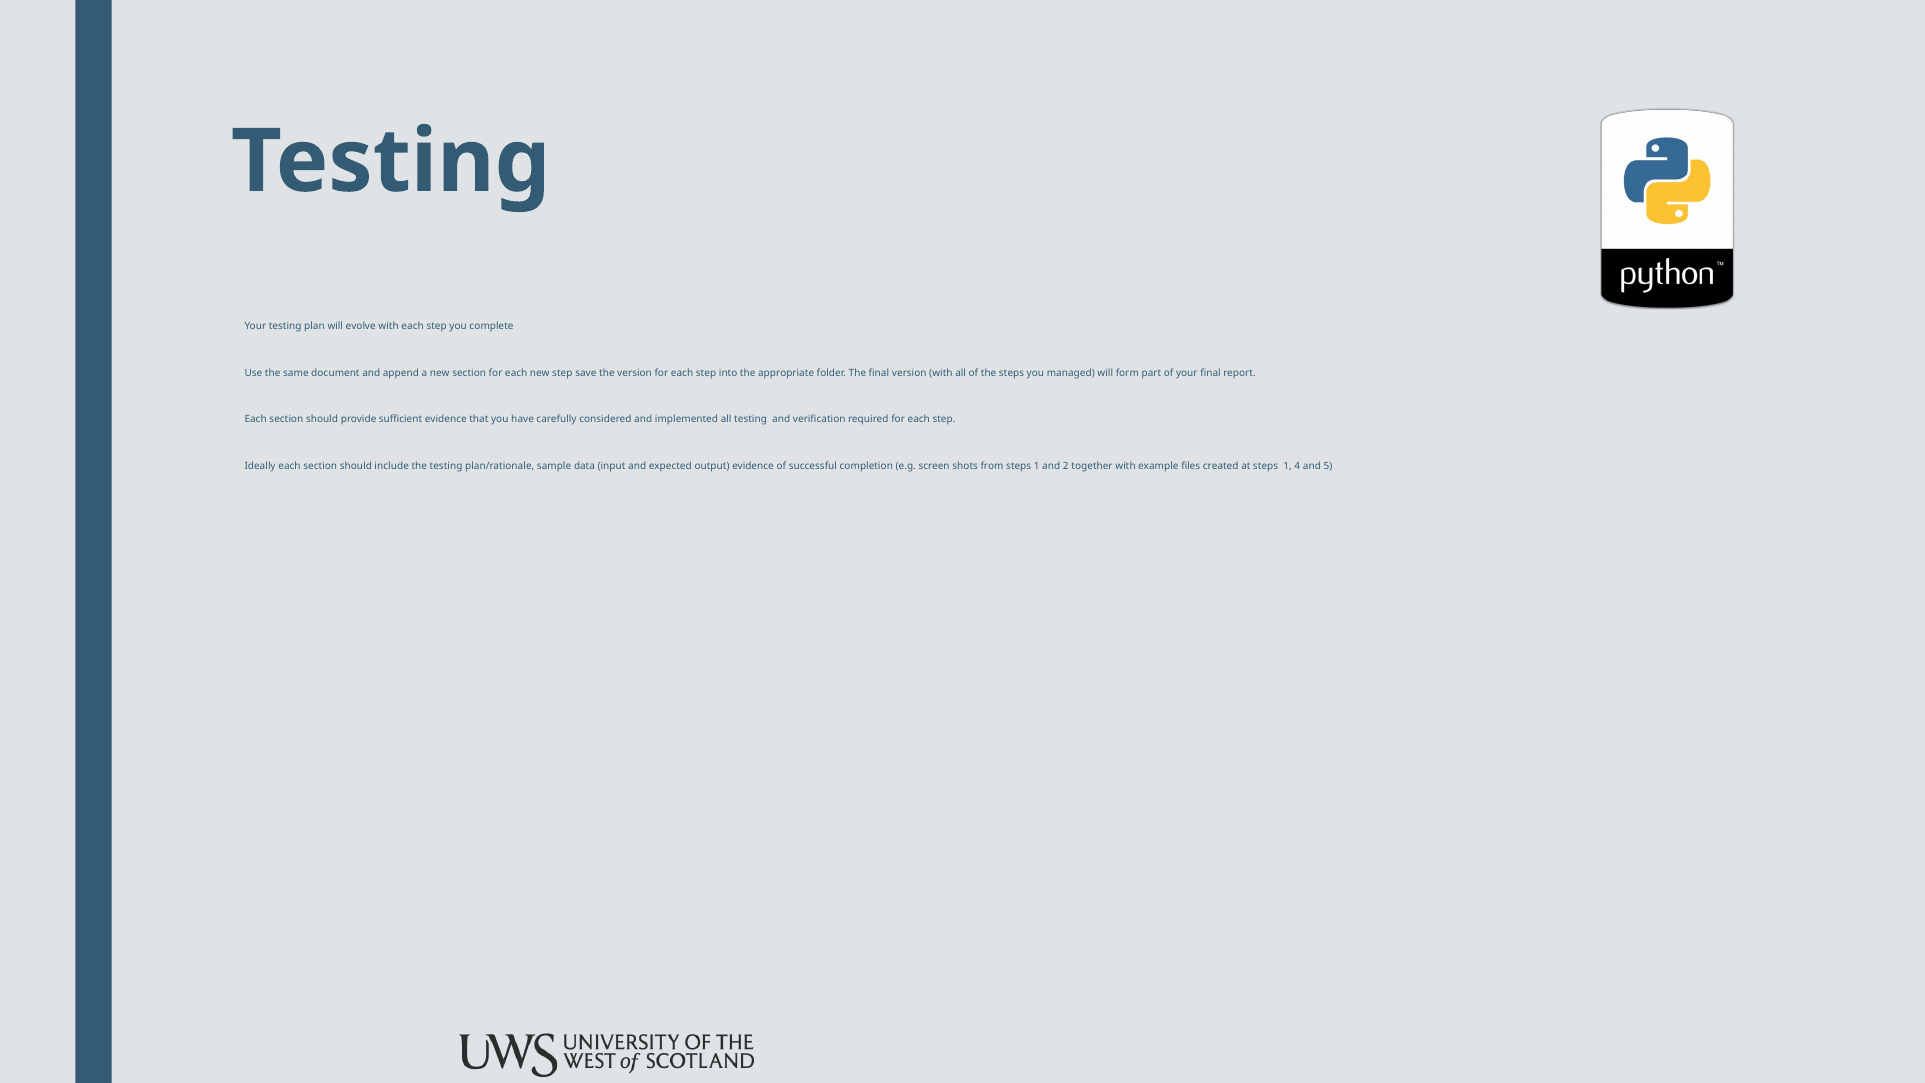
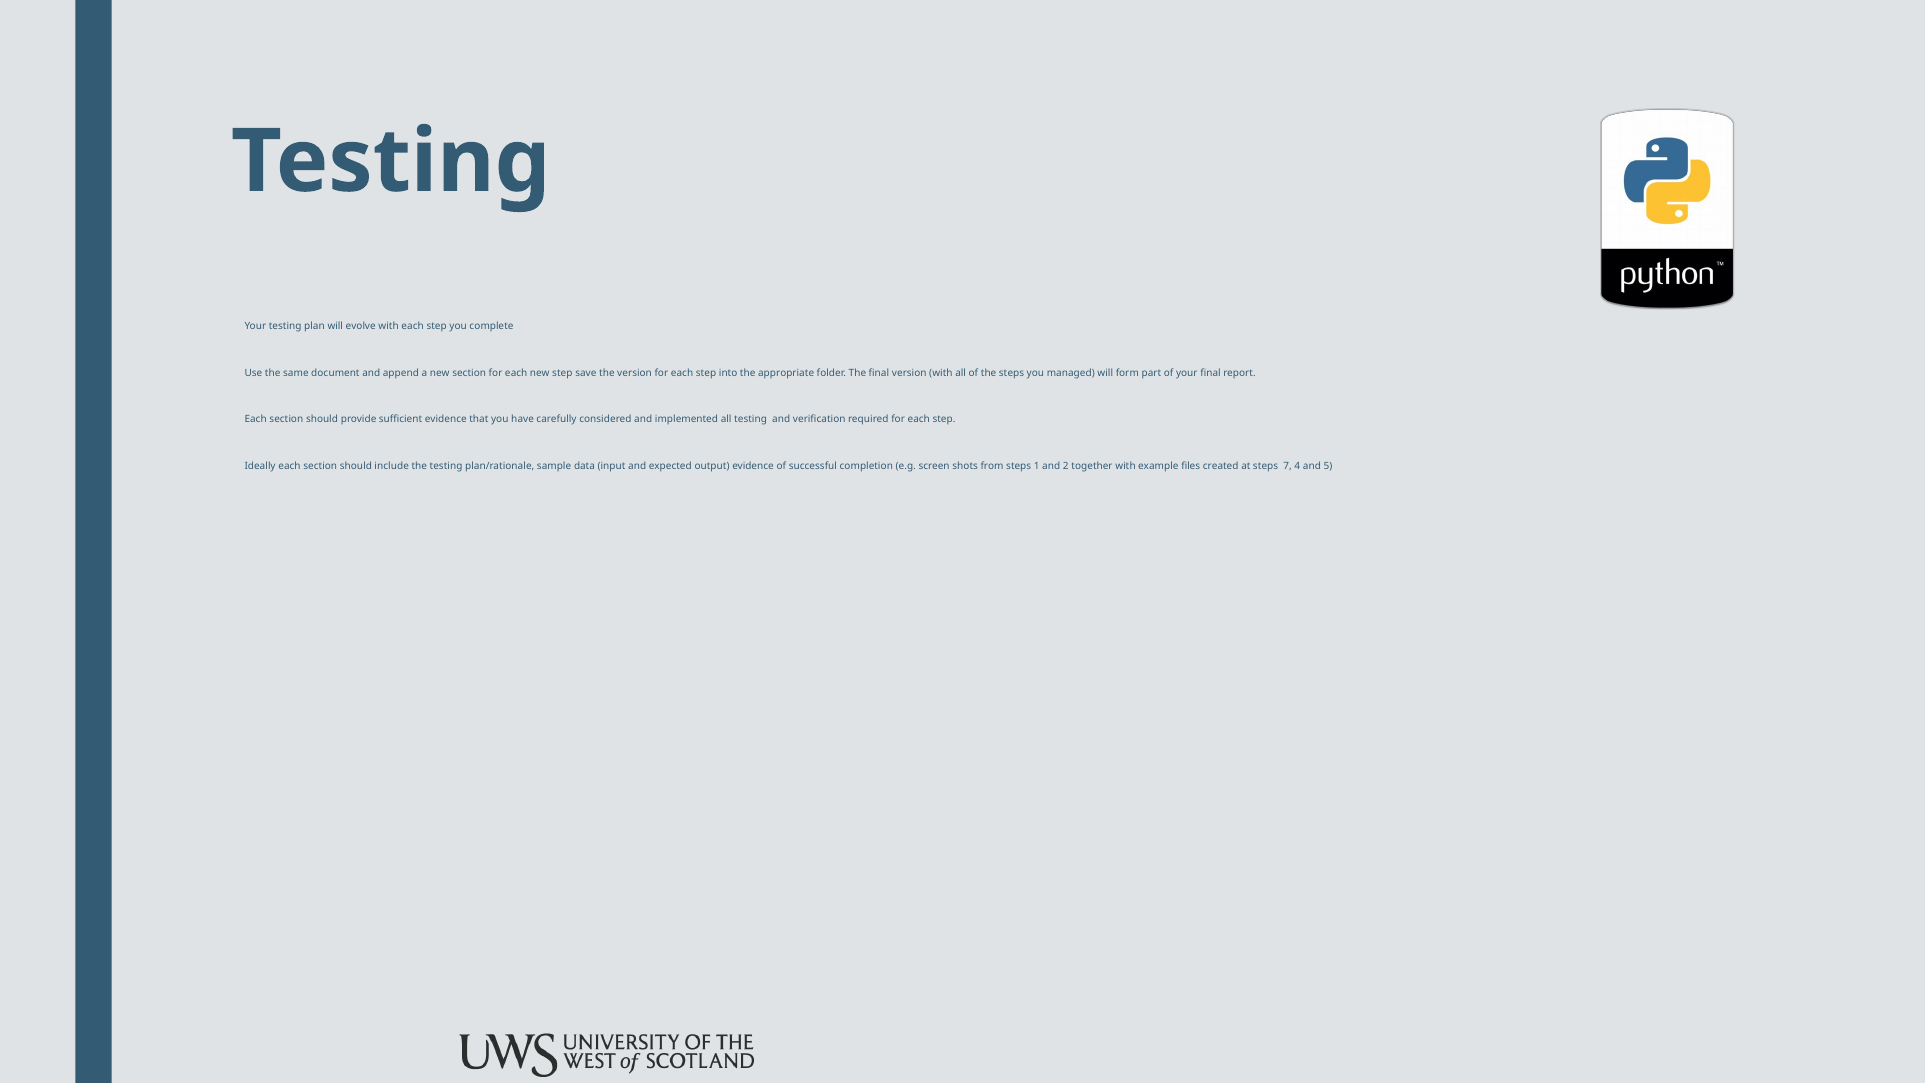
at steps 1: 1 -> 7 (1288, 466)
